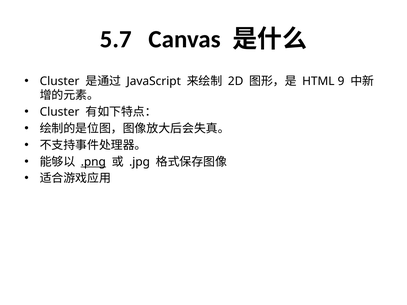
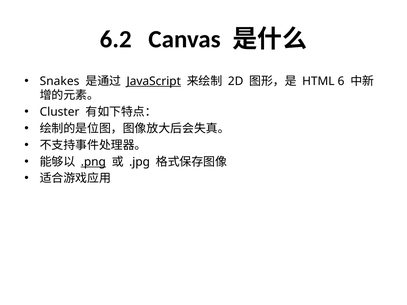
5.7: 5.7 -> 6.2 (116, 39)
Cluster: Cluster -> Snakes (60, 81)
JavaScript underline: none -> present (154, 81)
9: 9 -> 6 (341, 81)
